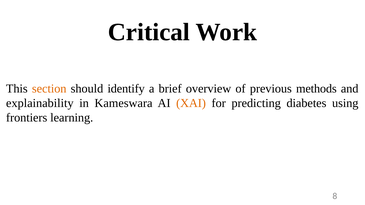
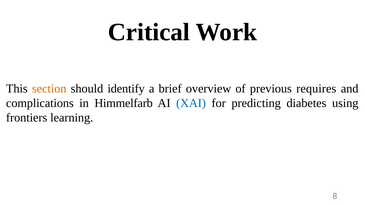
methods: methods -> requires (316, 89)
explainability: explainability -> complications (40, 103)
Kameswara: Kameswara -> Himmelfarb (124, 103)
XAI colour: orange -> blue (191, 103)
